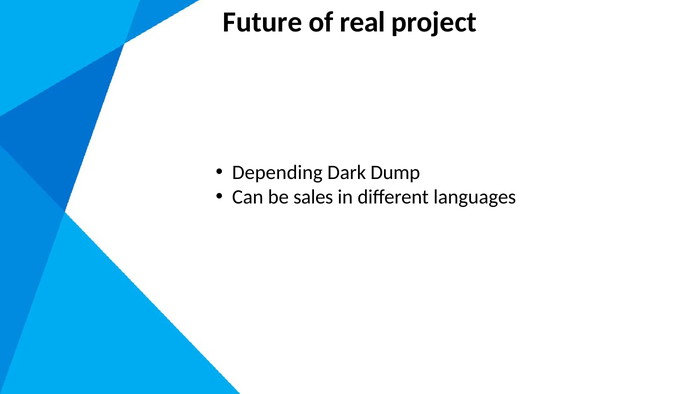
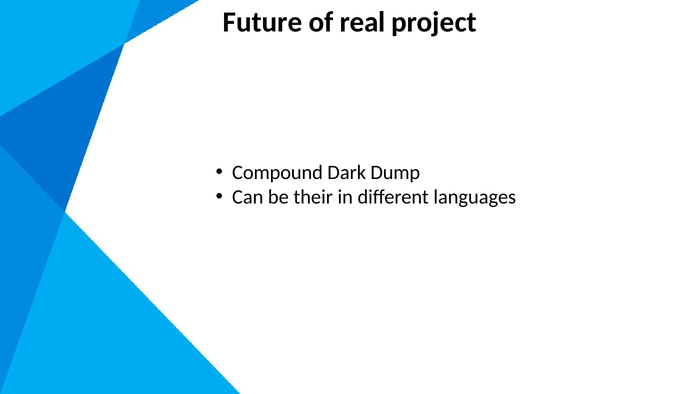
Depending: Depending -> Compound (277, 172)
sales: sales -> their (313, 197)
